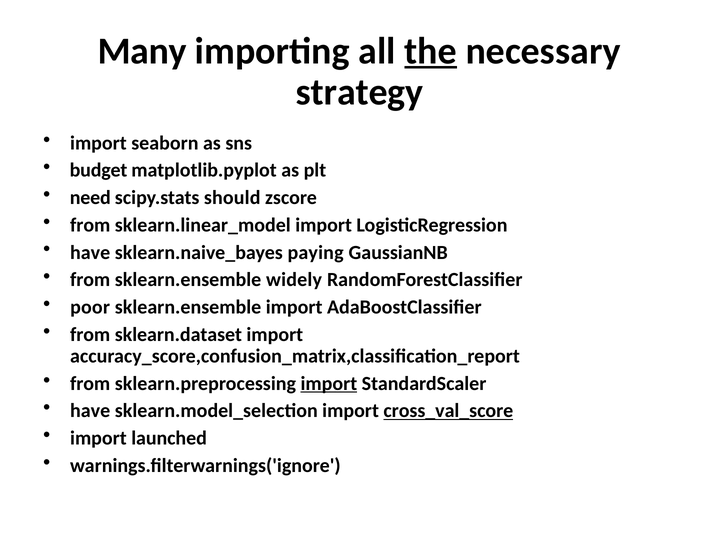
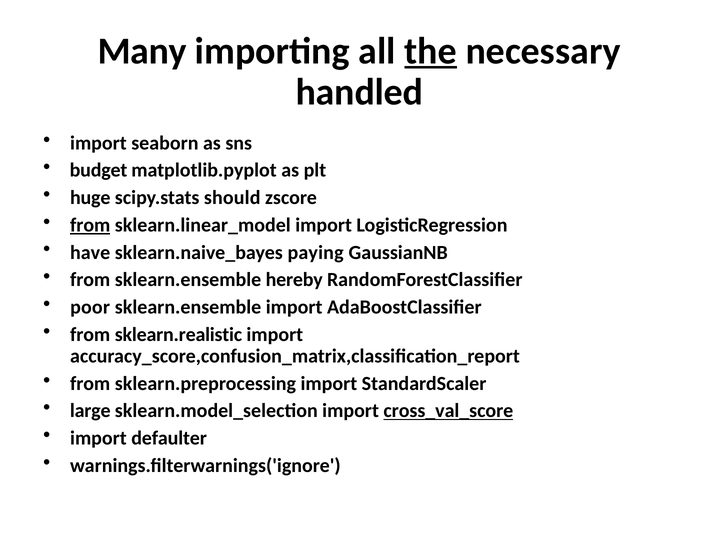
strategy: strategy -> handled (360, 92)
need: need -> huge (90, 197)
from underline: none -> present (90, 225)
widely: widely -> hereby (294, 279)
sklearn.dataset: sklearn.dataset -> sklearn.realistic (178, 334)
import underline: present -> none (329, 383)
have: have -> large (90, 410)
launched: launched -> defaulter (169, 438)
